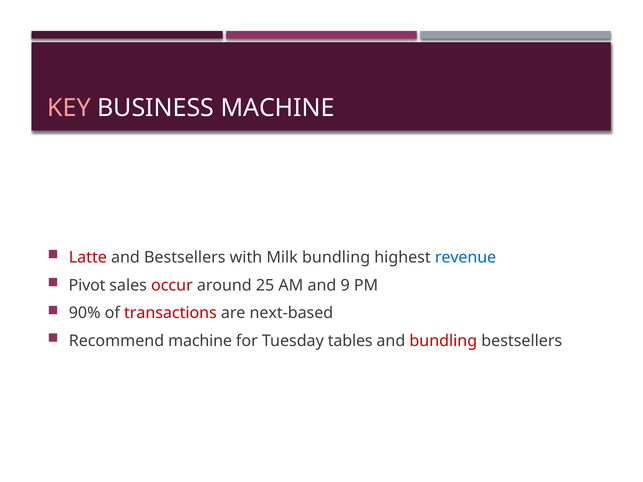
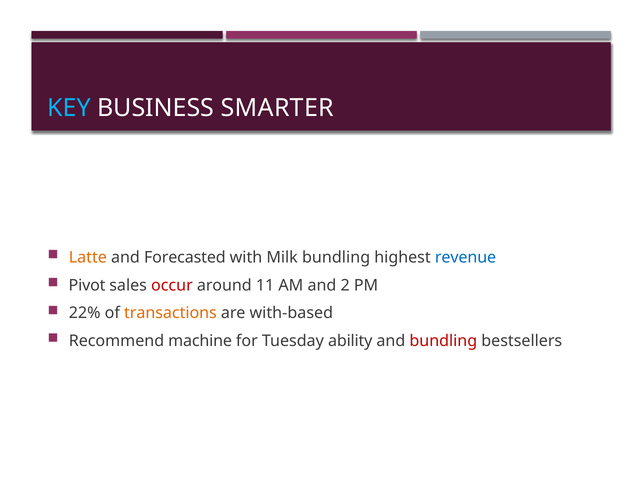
KEY colour: pink -> light blue (69, 108)
BUSINESS MACHINE: MACHINE -> SMARTER (277, 108)
Latte colour: red -> orange (88, 258)
and Bestsellers: Bestsellers -> Forecasted (185, 258)
25: 25 -> 11 (265, 285)
9: 9 -> 2 (345, 285)
90%: 90% -> 22% (85, 313)
transactions colour: red -> orange (170, 313)
next-based: next-based -> with-based (291, 313)
tables: tables -> ability (350, 341)
